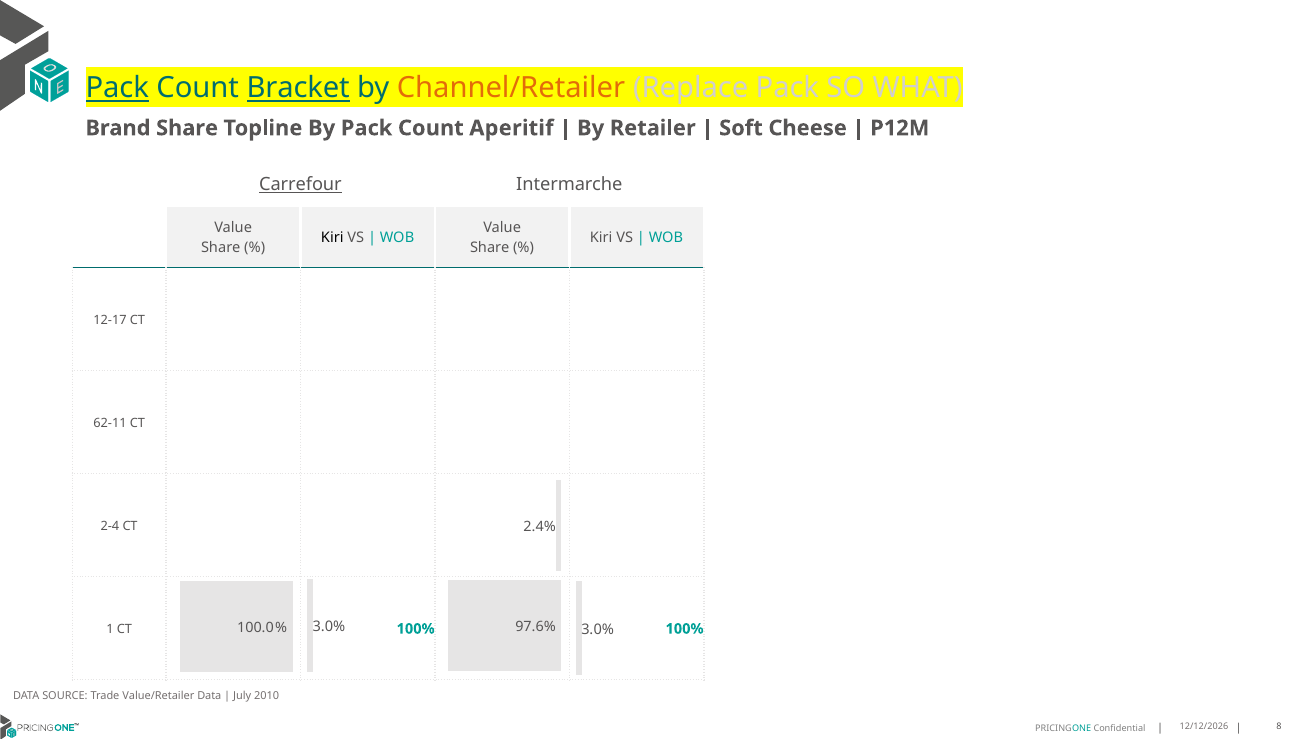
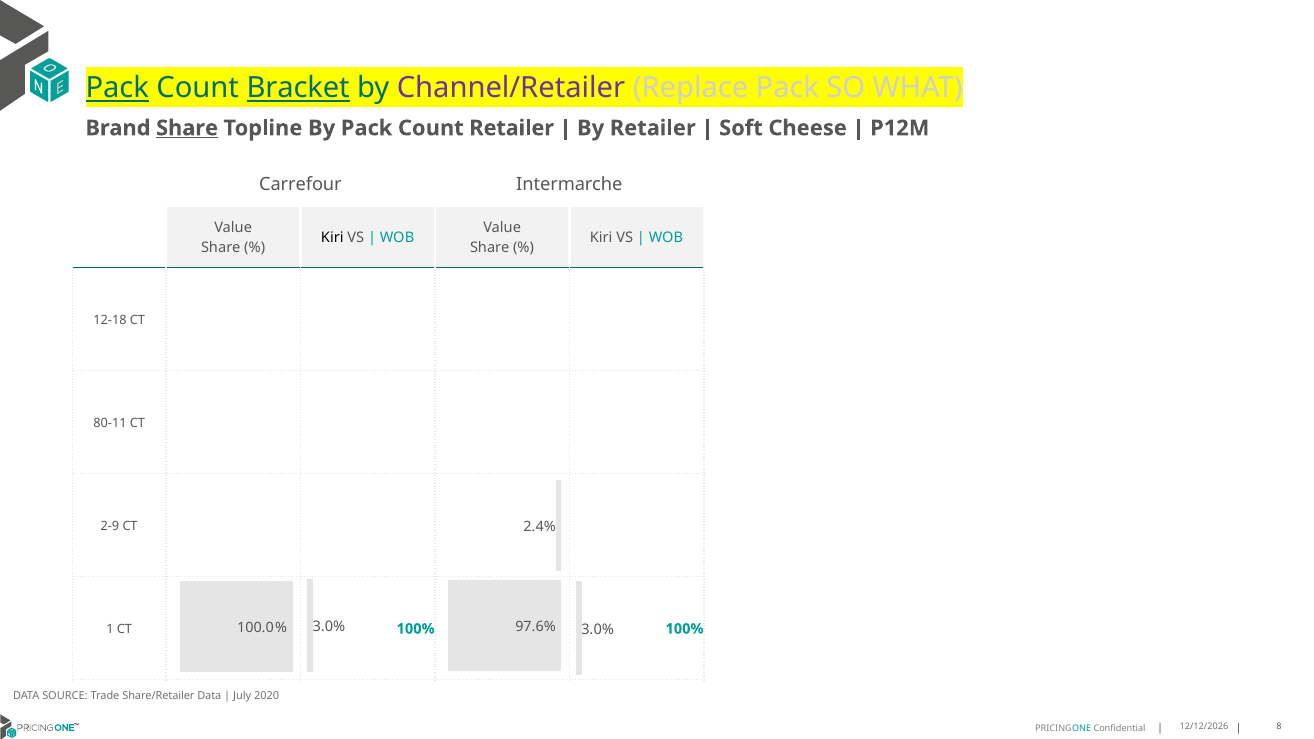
Channel/Retailer colour: orange -> purple (511, 88)
Share underline: none -> present (187, 128)
Count Aperitif: Aperitif -> Retailer (512, 128)
Carrefour underline: present -> none (300, 185)
12-17: 12-17 -> 12-18 (110, 320)
62-11: 62-11 -> 80-11 (110, 423)
2-4: 2-4 -> 2-9 (110, 526)
Value/Retailer: Value/Retailer -> Share/Retailer (158, 696)
2010: 2010 -> 2020 (267, 696)
